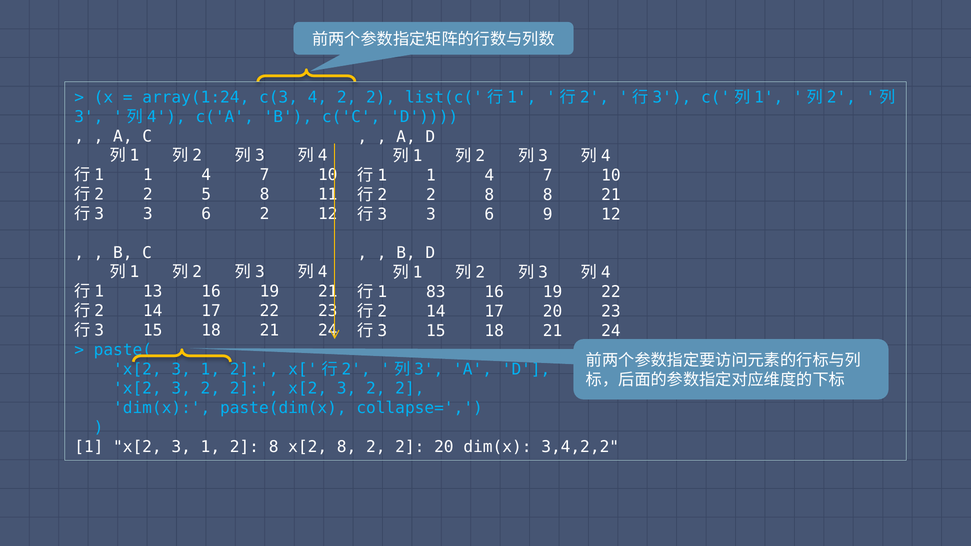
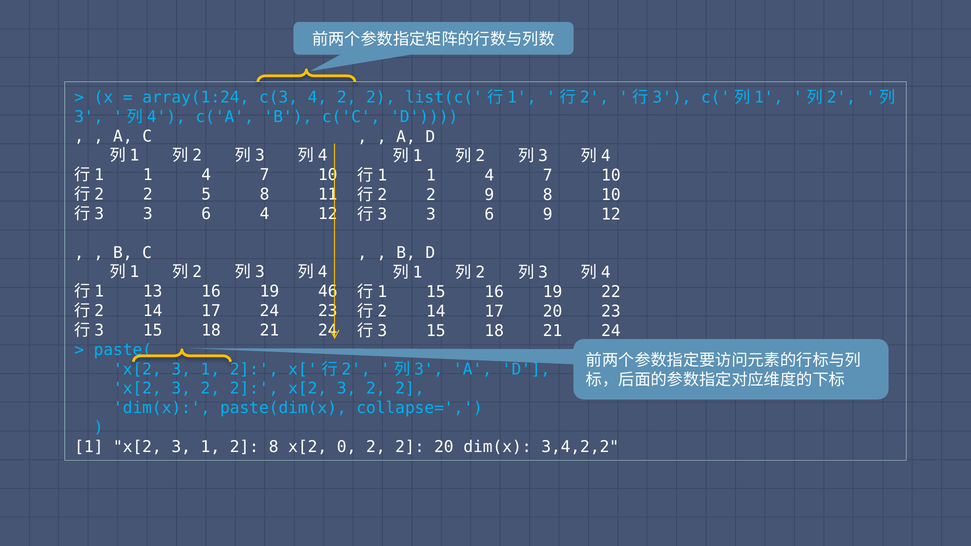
8: 8 -> 9 (489, 195)
8 21: 21 -> 10 (611, 195)
6 2: 2 -> 4 (265, 214)
19 21: 21 -> 46 (328, 292)
83: 83 -> 15 (436, 292)
17 22: 22 -> 24 (269, 311)
x[2 8: 8 -> 0 (347, 447)
